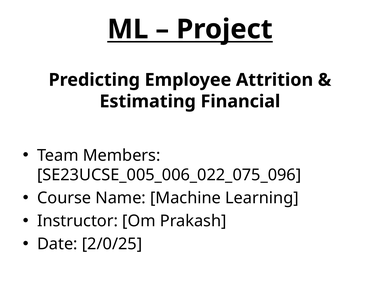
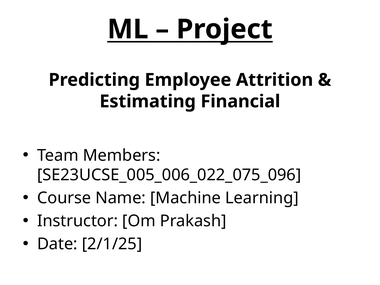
2/0/25: 2/0/25 -> 2/1/25 (112, 244)
